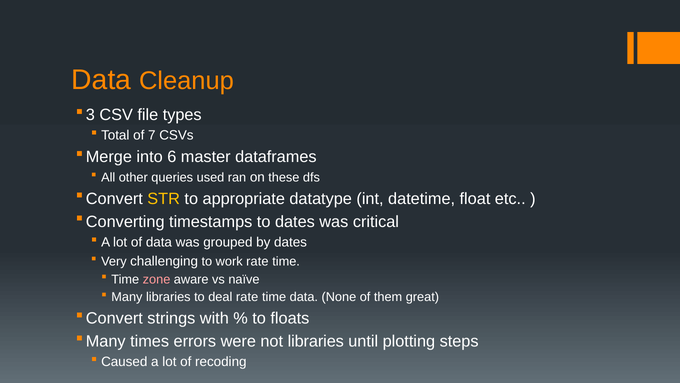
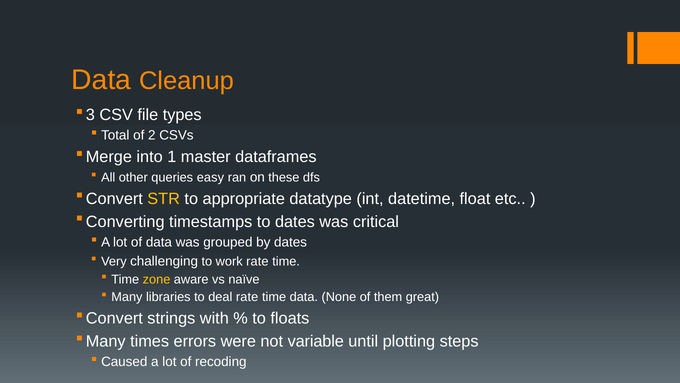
7: 7 -> 2 (152, 135)
6: 6 -> 1 (172, 157)
used: used -> easy (210, 177)
zone colour: pink -> yellow (157, 279)
not libraries: libraries -> variable (316, 341)
